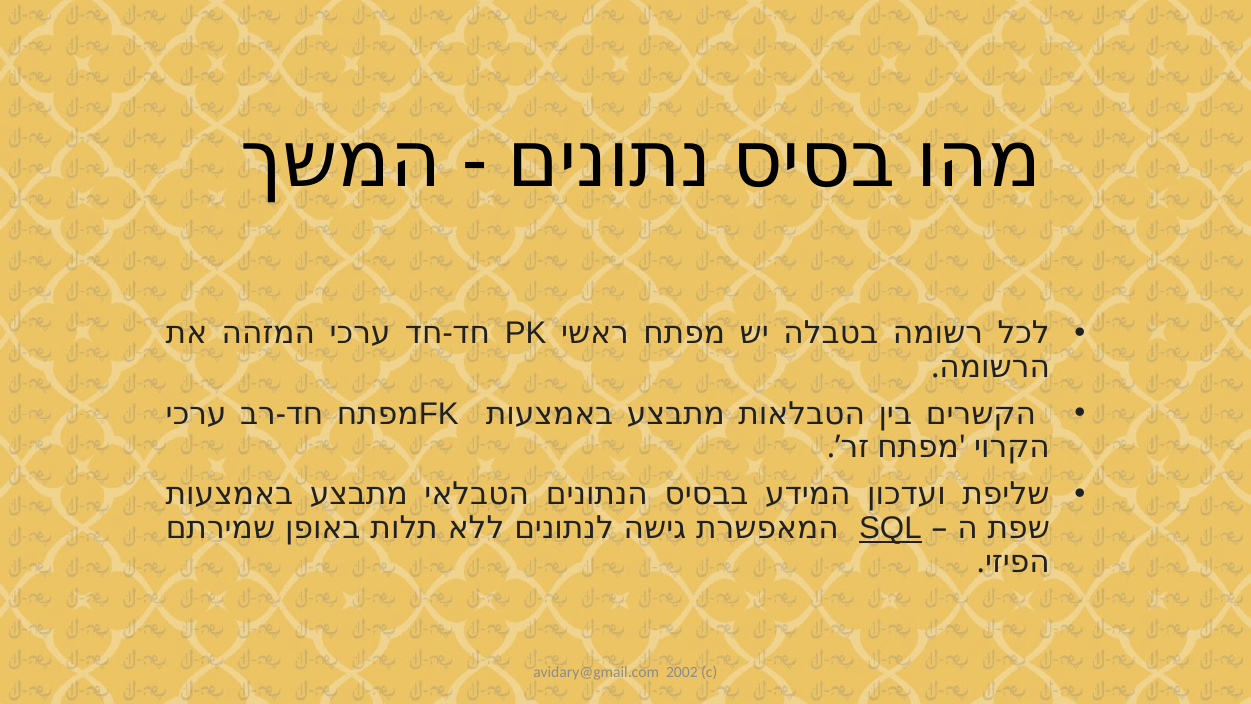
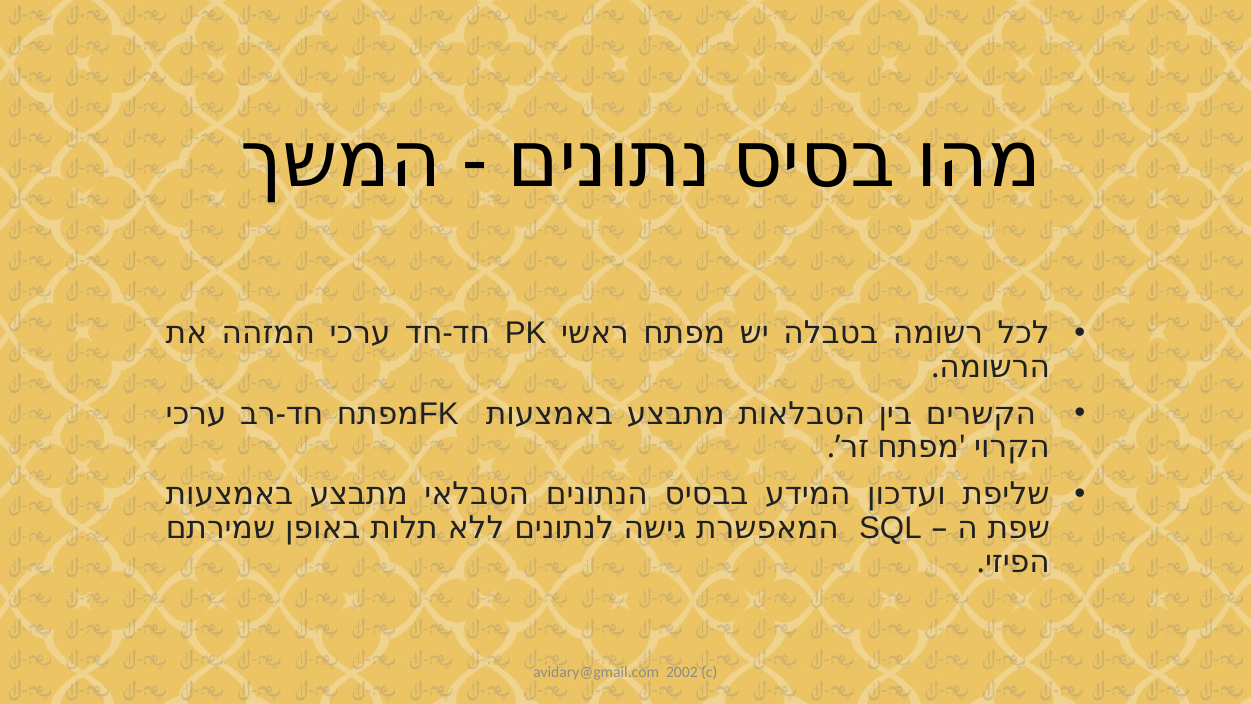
SQL underline: present -> none (890, 528)
